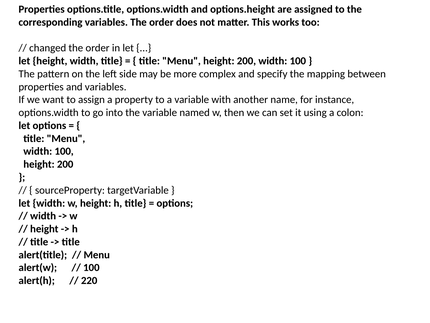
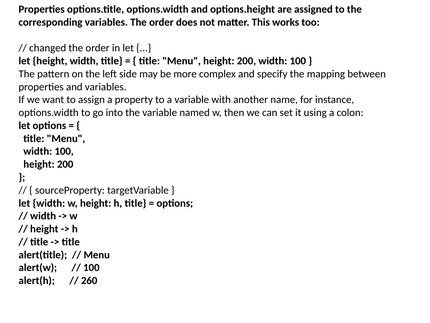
220: 220 -> 260 (89, 280)
